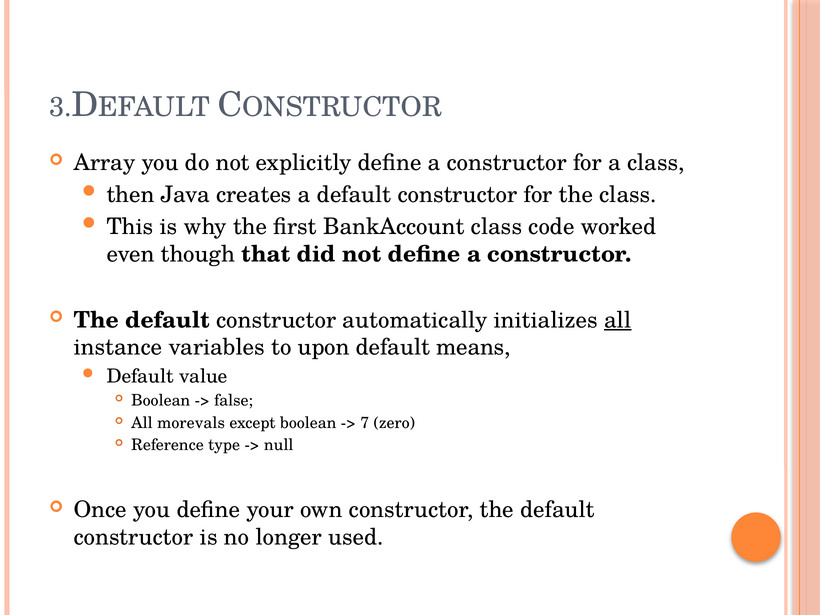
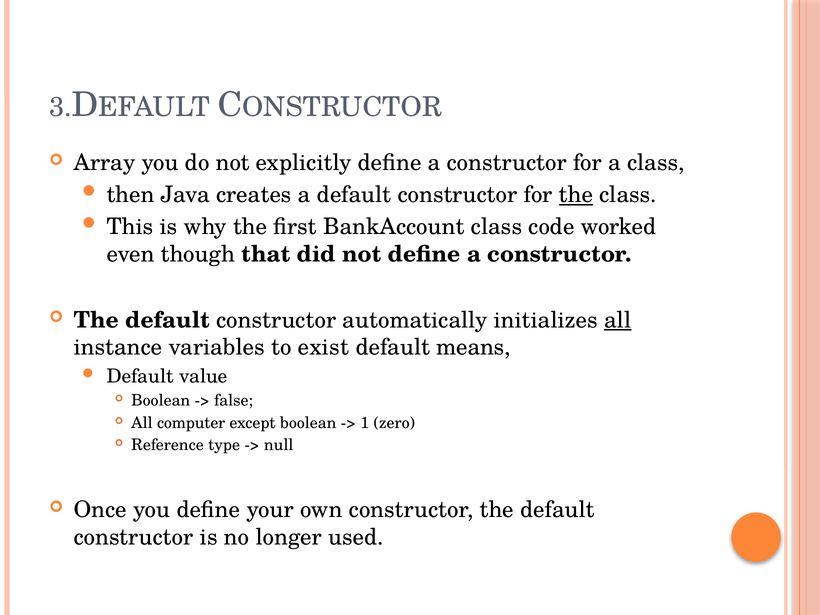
the underline: none -> present (576, 195)
upon: upon -> exist (323, 347)
morevals: morevals -> computer (191, 423)
7: 7 -> 1 (365, 423)
